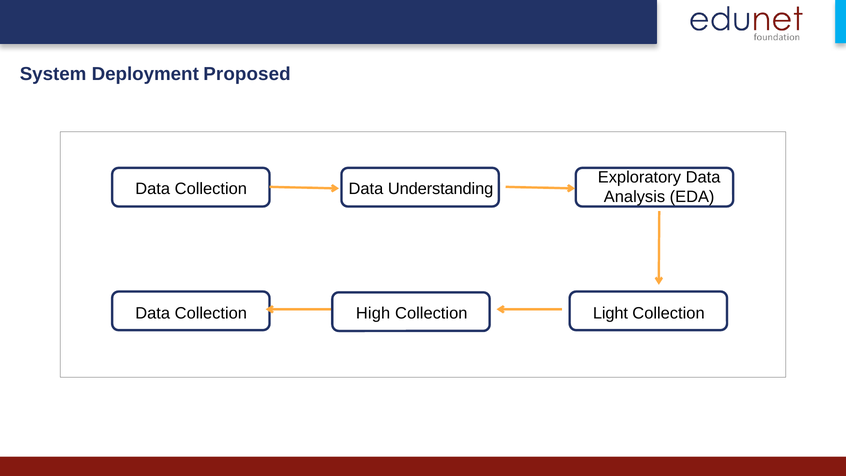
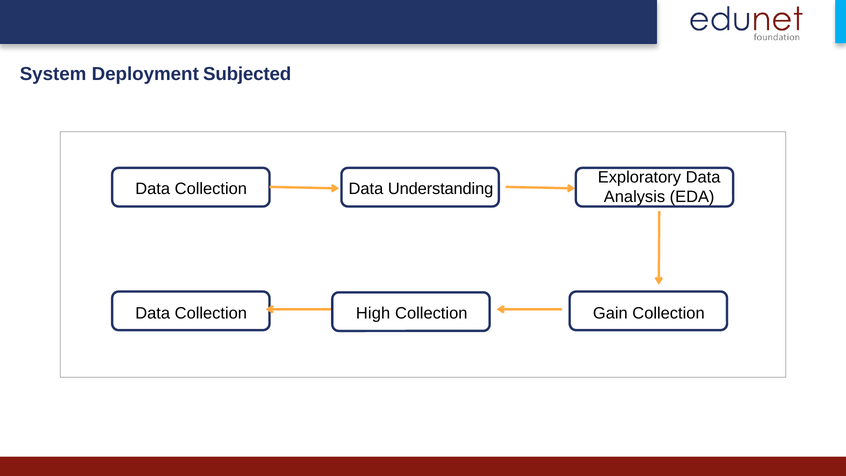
Proposed: Proposed -> Subjected (247, 74)
Light: Light -> Gain (610, 313)
